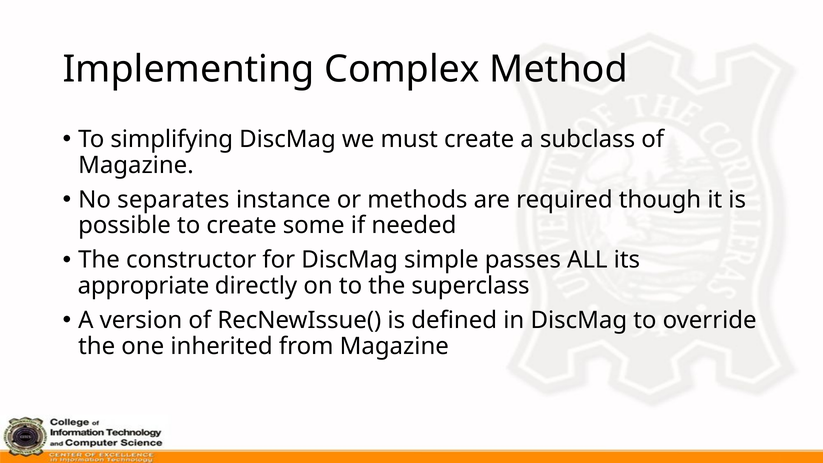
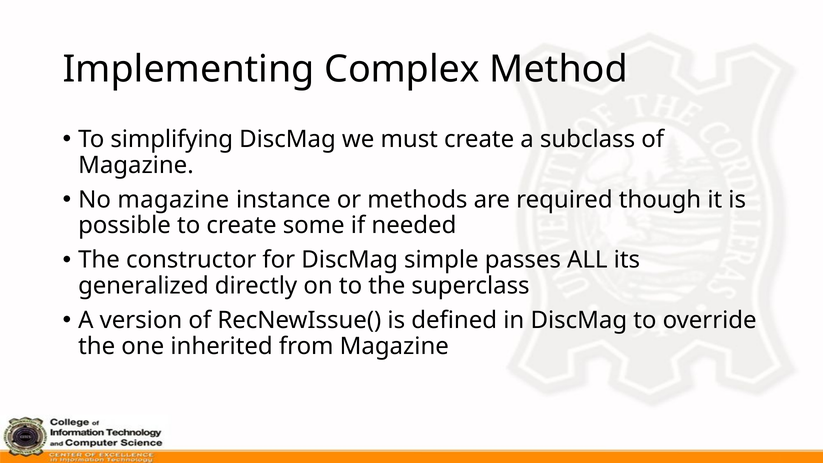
No separates: separates -> magazine (173, 200)
appropriate: appropriate -> generalized (143, 286)
